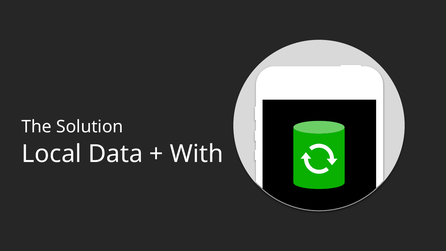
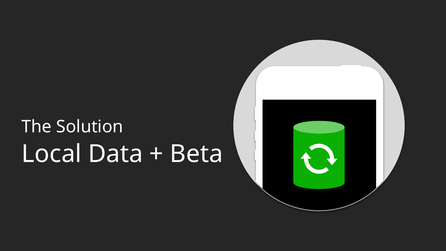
With: With -> Beta (197, 154)
